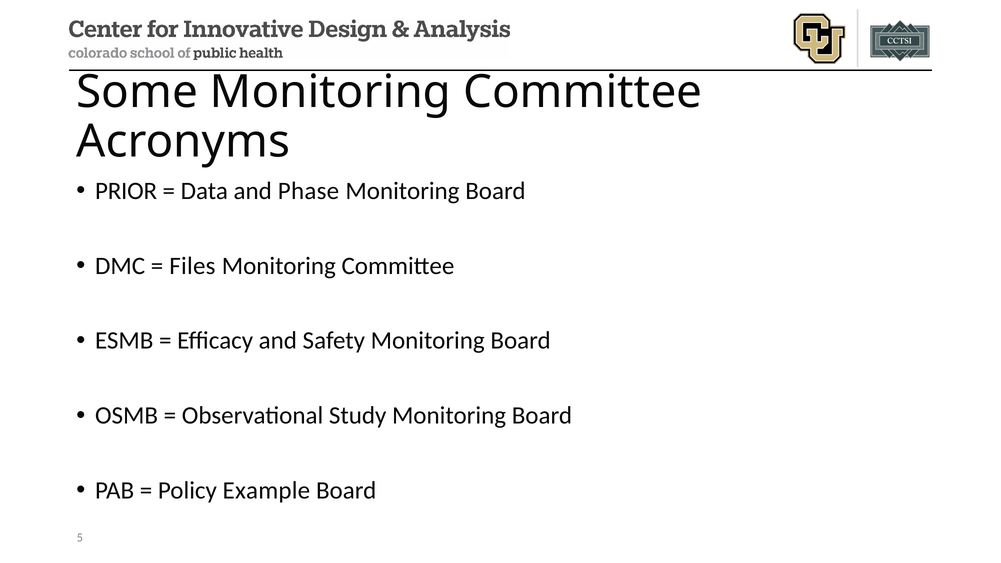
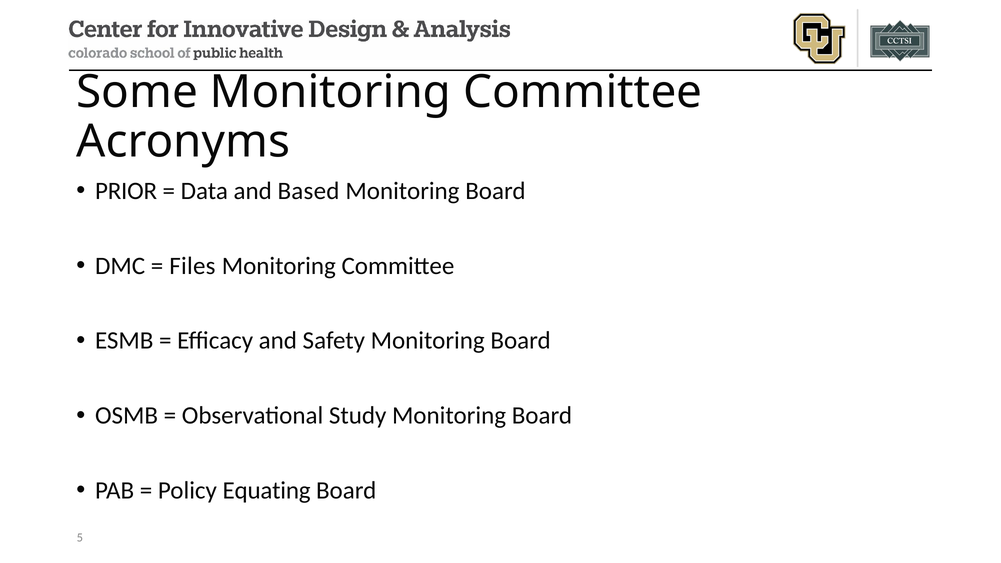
Phase: Phase -> Based (308, 191)
Example: Example -> Equating (267, 490)
